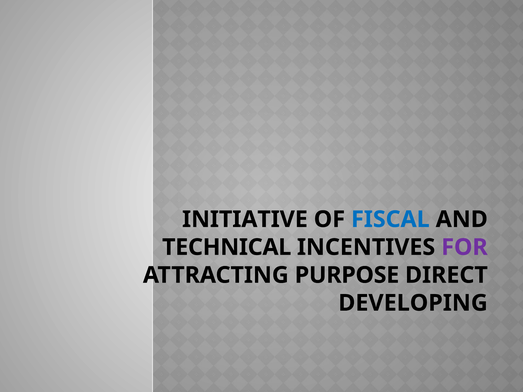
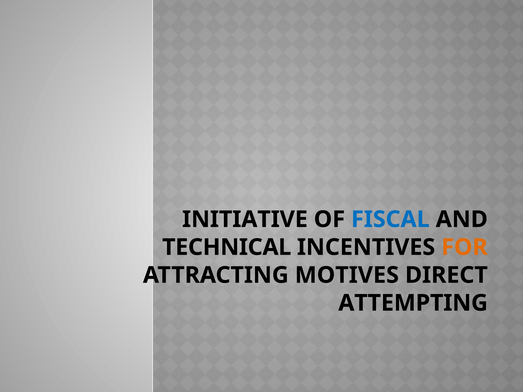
FOR colour: purple -> orange (464, 247)
PURPOSE: PURPOSE -> MOTIVES (347, 275)
DEVELOPING: DEVELOPING -> ATTEMPTING (413, 303)
